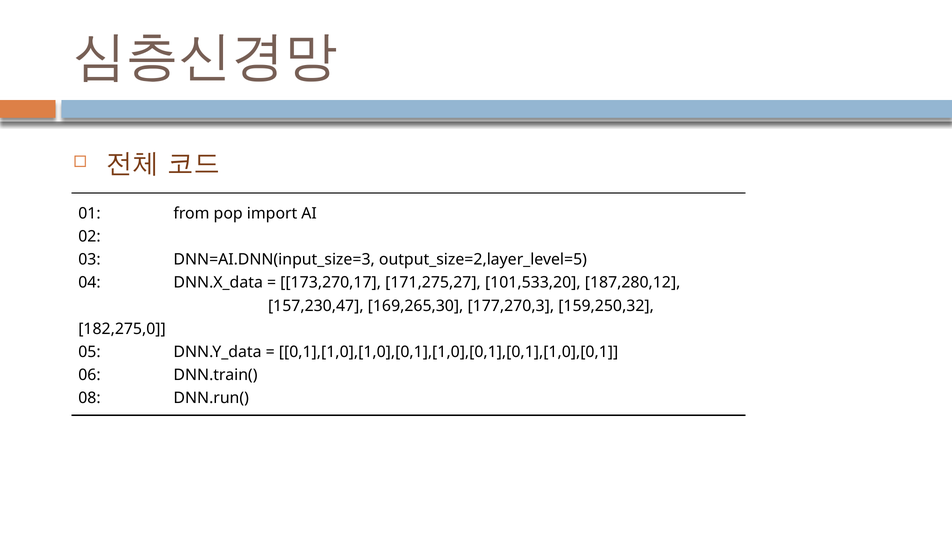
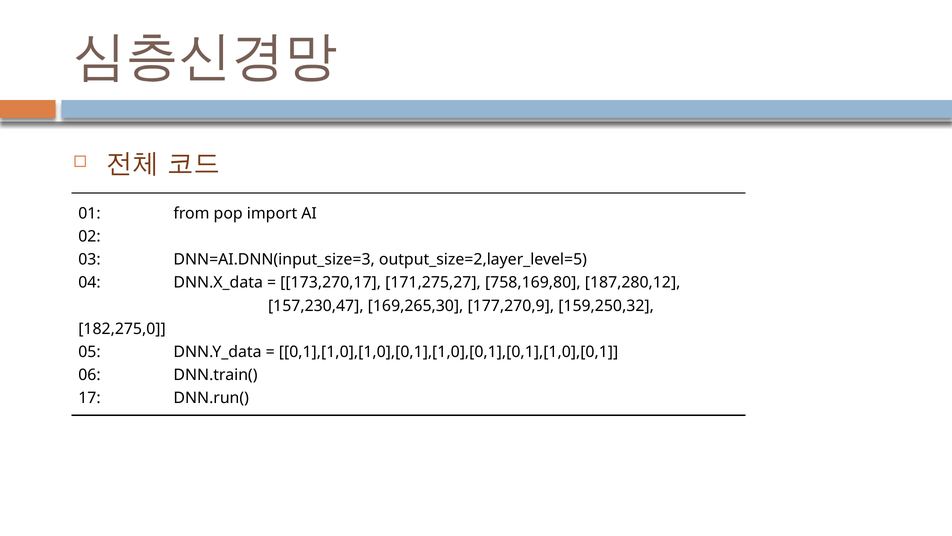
101,533,20: 101,533,20 -> 758,169,80 (533, 282)
177,270,3: 177,270,3 -> 177,270,9 (511, 306)
08: 08 -> 17 (89, 398)
